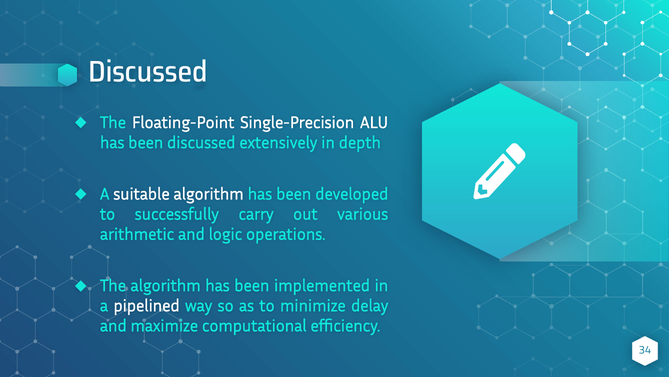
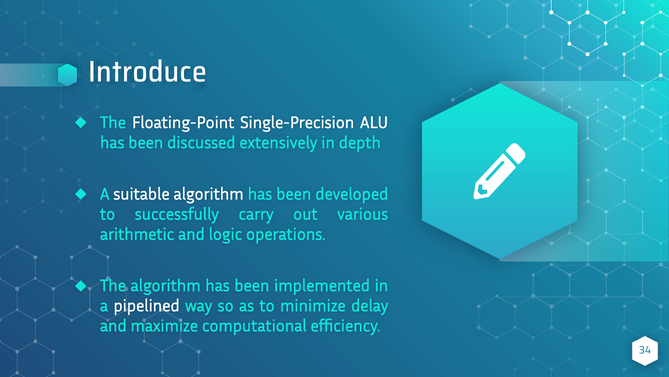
Discussed: Discussed -> Introduce (148, 72)
